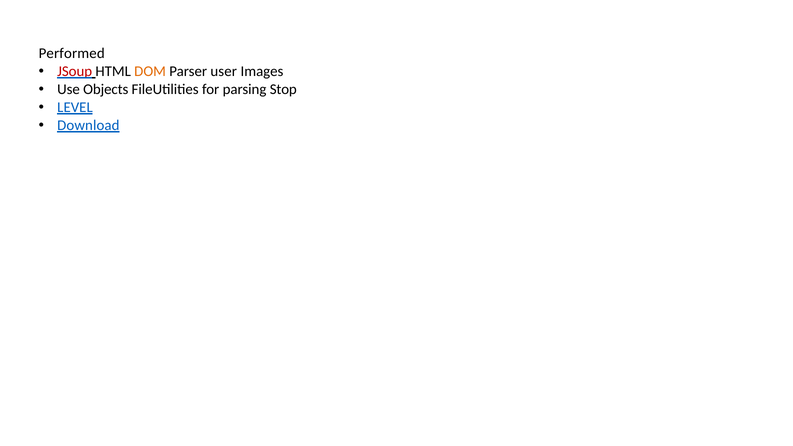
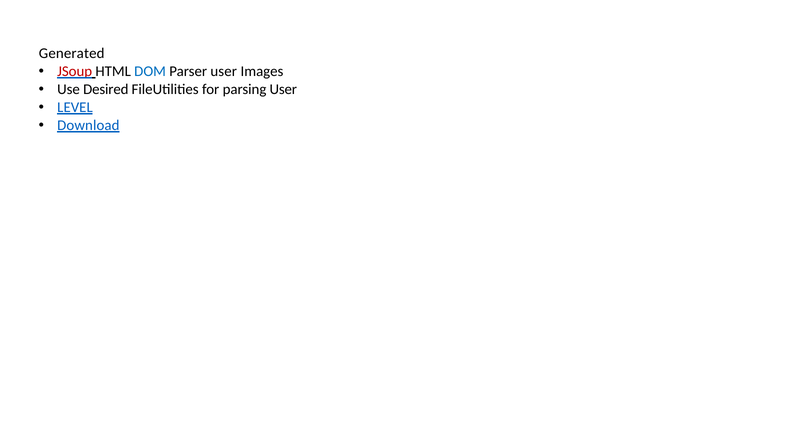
Performed: Performed -> Generated (72, 54)
DOM colour: orange -> blue (150, 71)
Objects: Objects -> Desired (106, 90)
parsing Stop: Stop -> User (283, 90)
